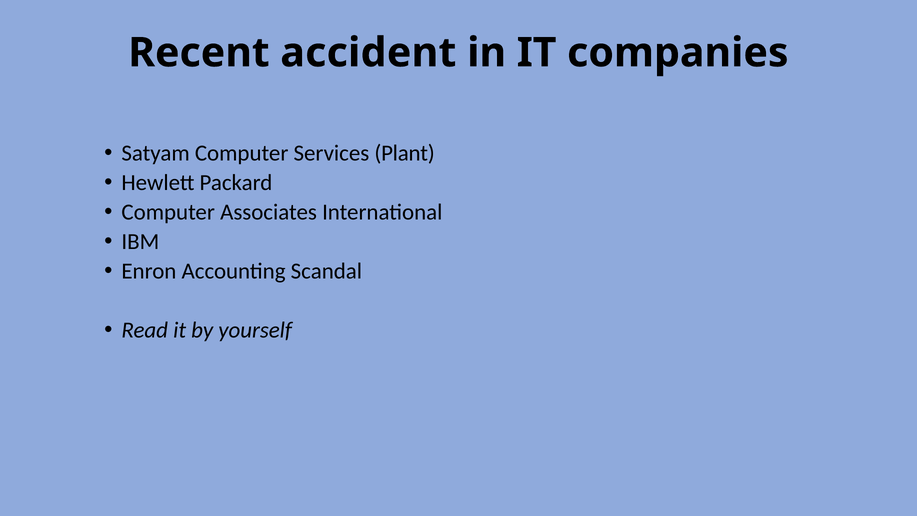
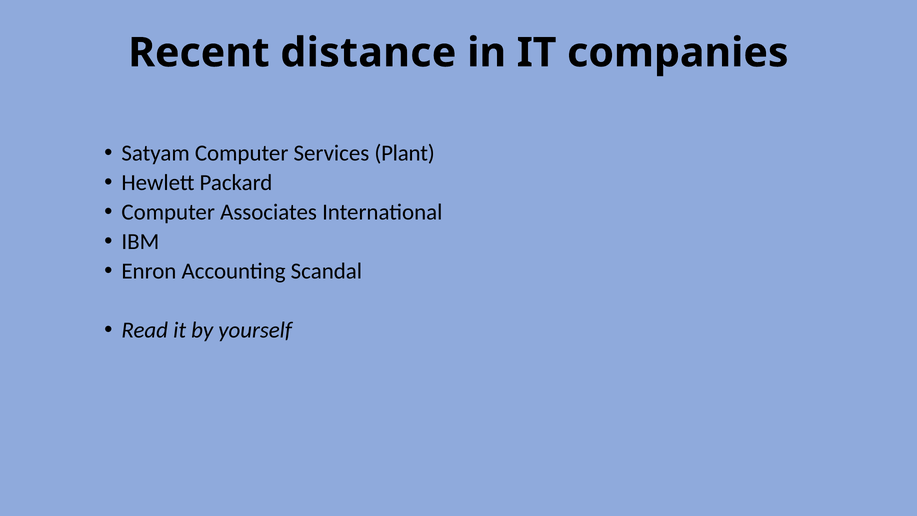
accident: accident -> distance (368, 53)
